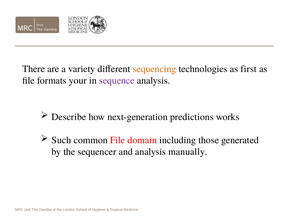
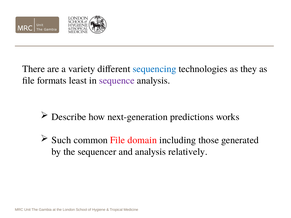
sequencing colour: orange -> blue (155, 69)
first: first -> they (249, 69)
your: your -> least (78, 81)
manually: manually -> relatively (188, 152)
